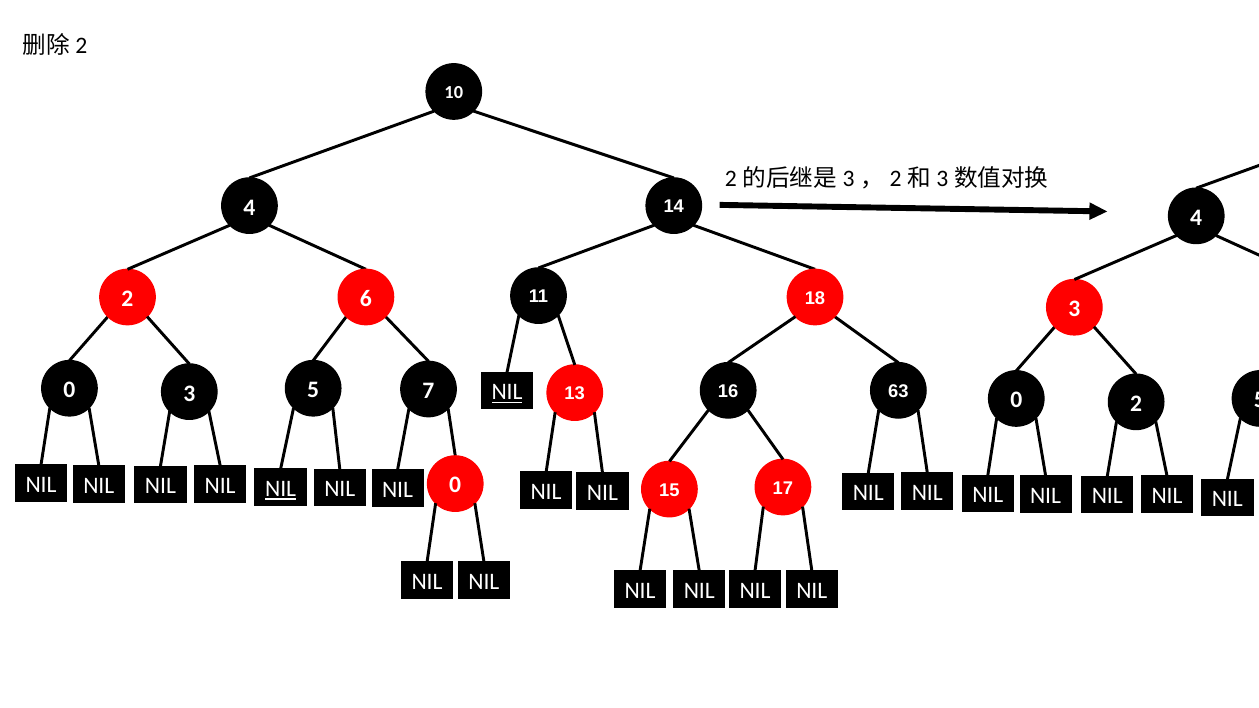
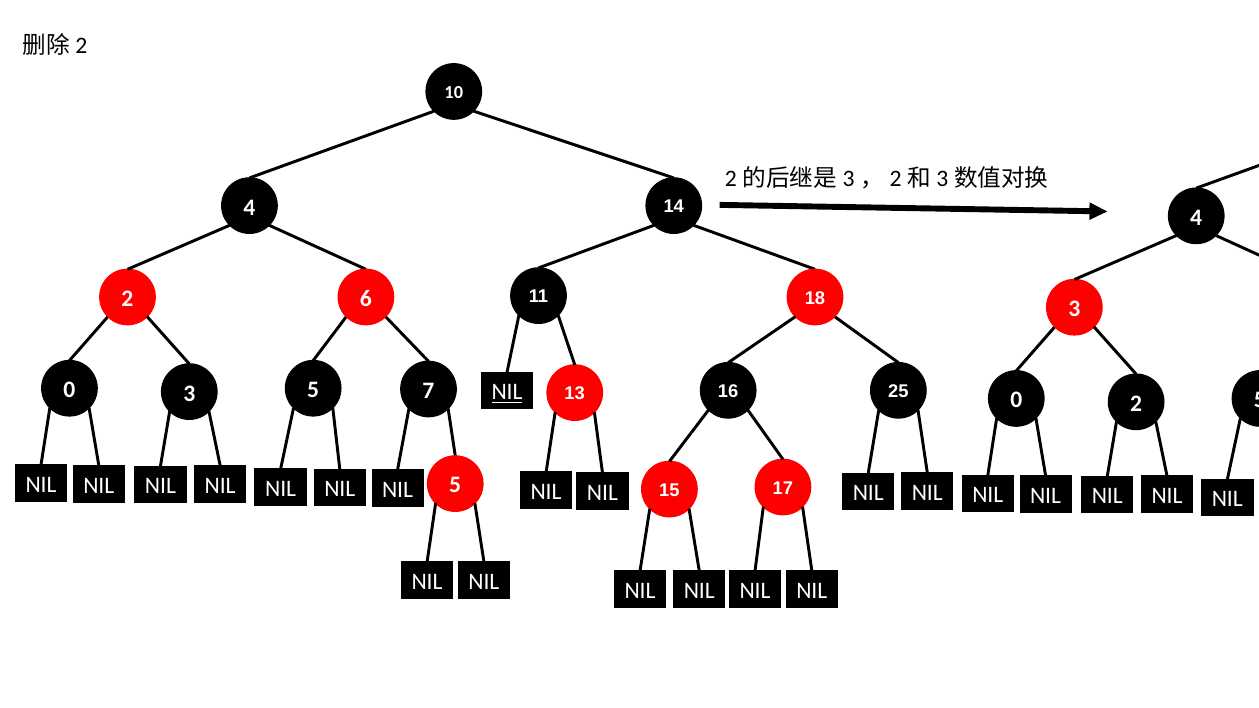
63: 63 -> 25 (898, 392)
0: 0 -> 5 (455, 485)
NIL underline: present -> none (281, 489)
